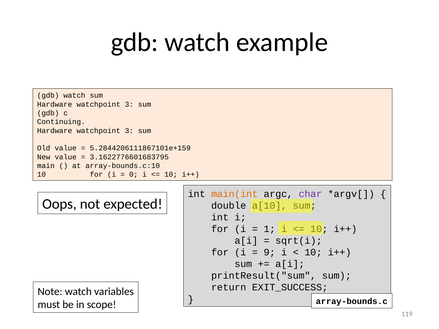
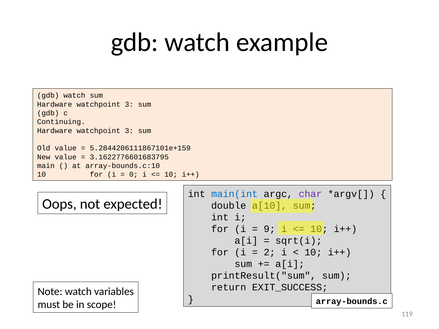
main(int colour: orange -> blue (235, 194)
1: 1 -> 9 (270, 229)
9: 9 -> 2 (270, 253)
